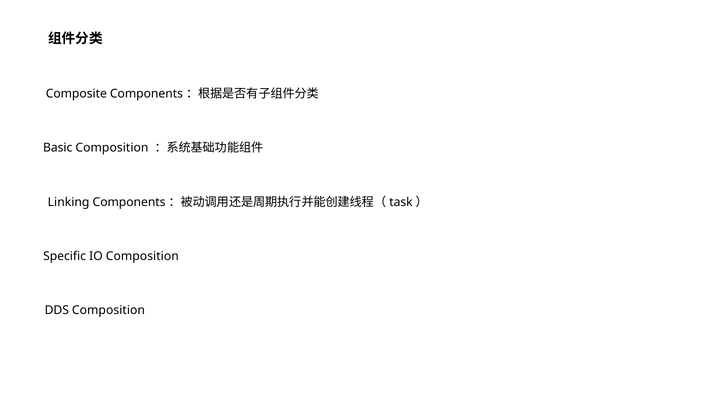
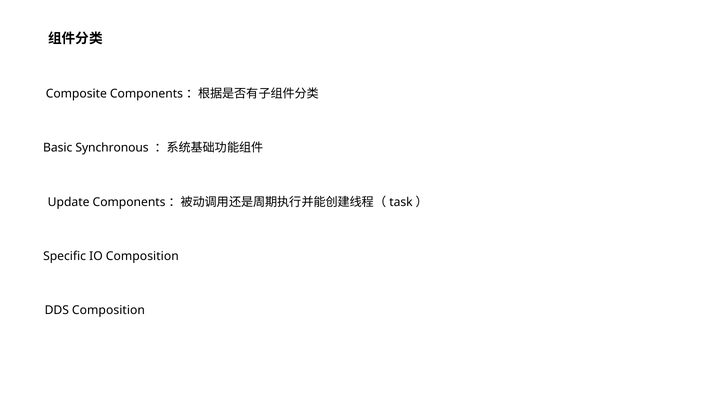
Basic Composition: Composition -> Synchronous (112, 148)
Linking: Linking -> Update (69, 202)
